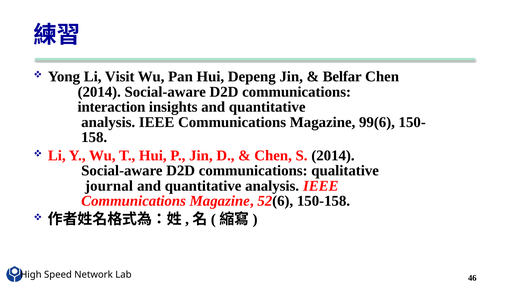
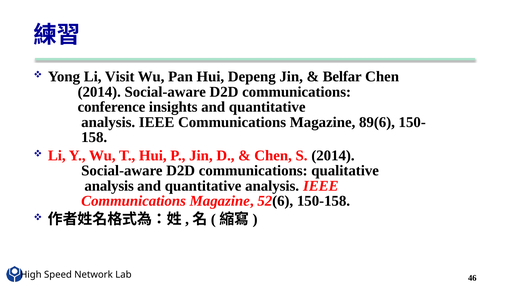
interaction: interaction -> conference (111, 107)
99(6: 99(6 -> 89(6 (377, 122)
journal: journal -> analysis (109, 186)
